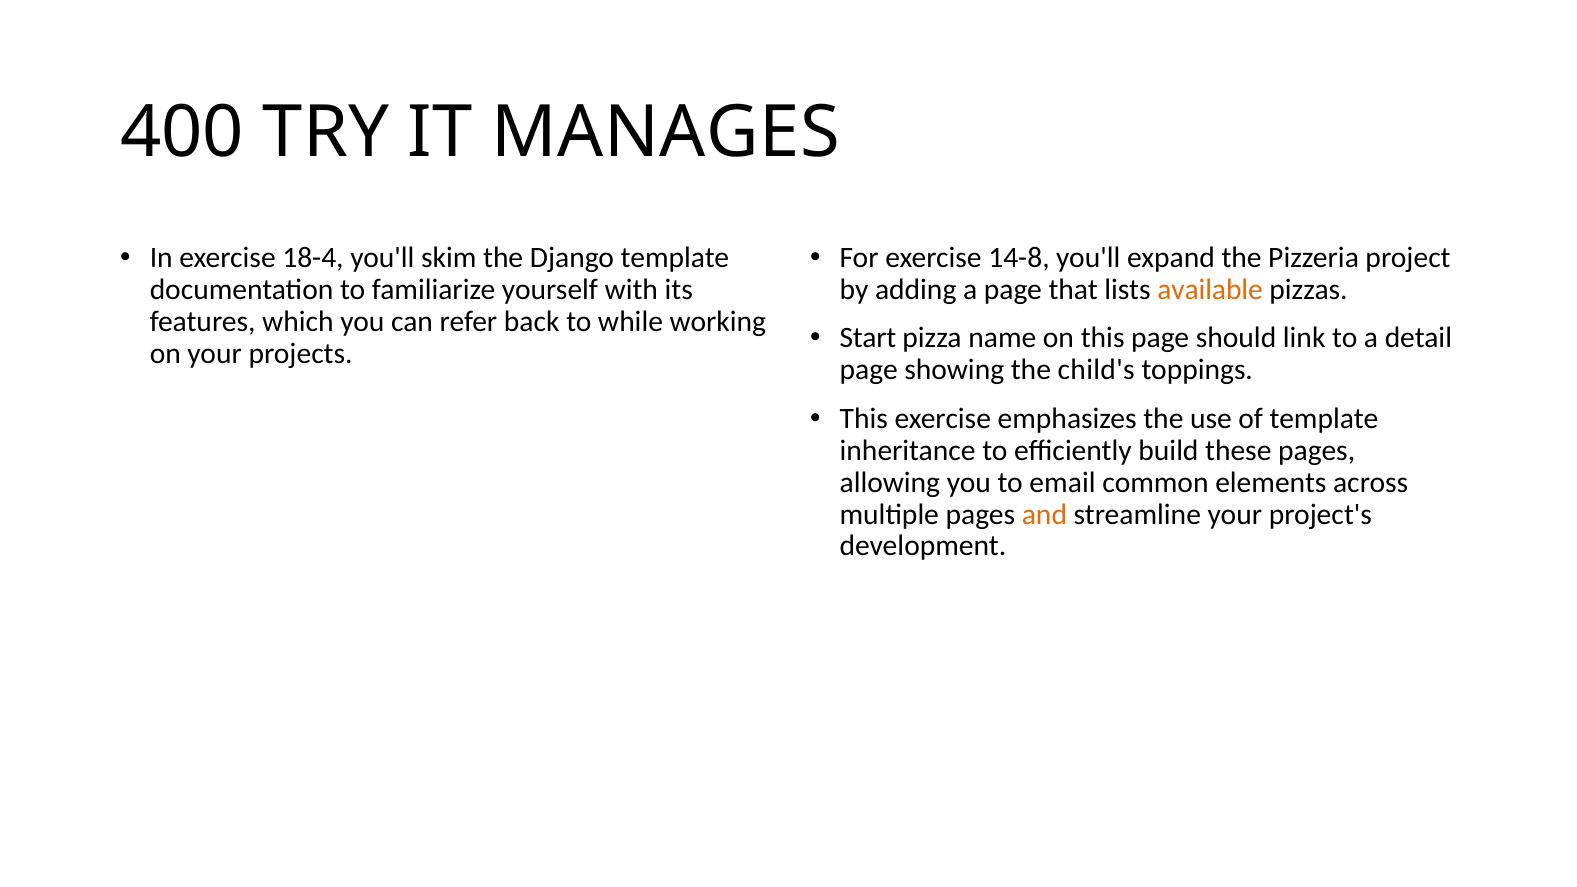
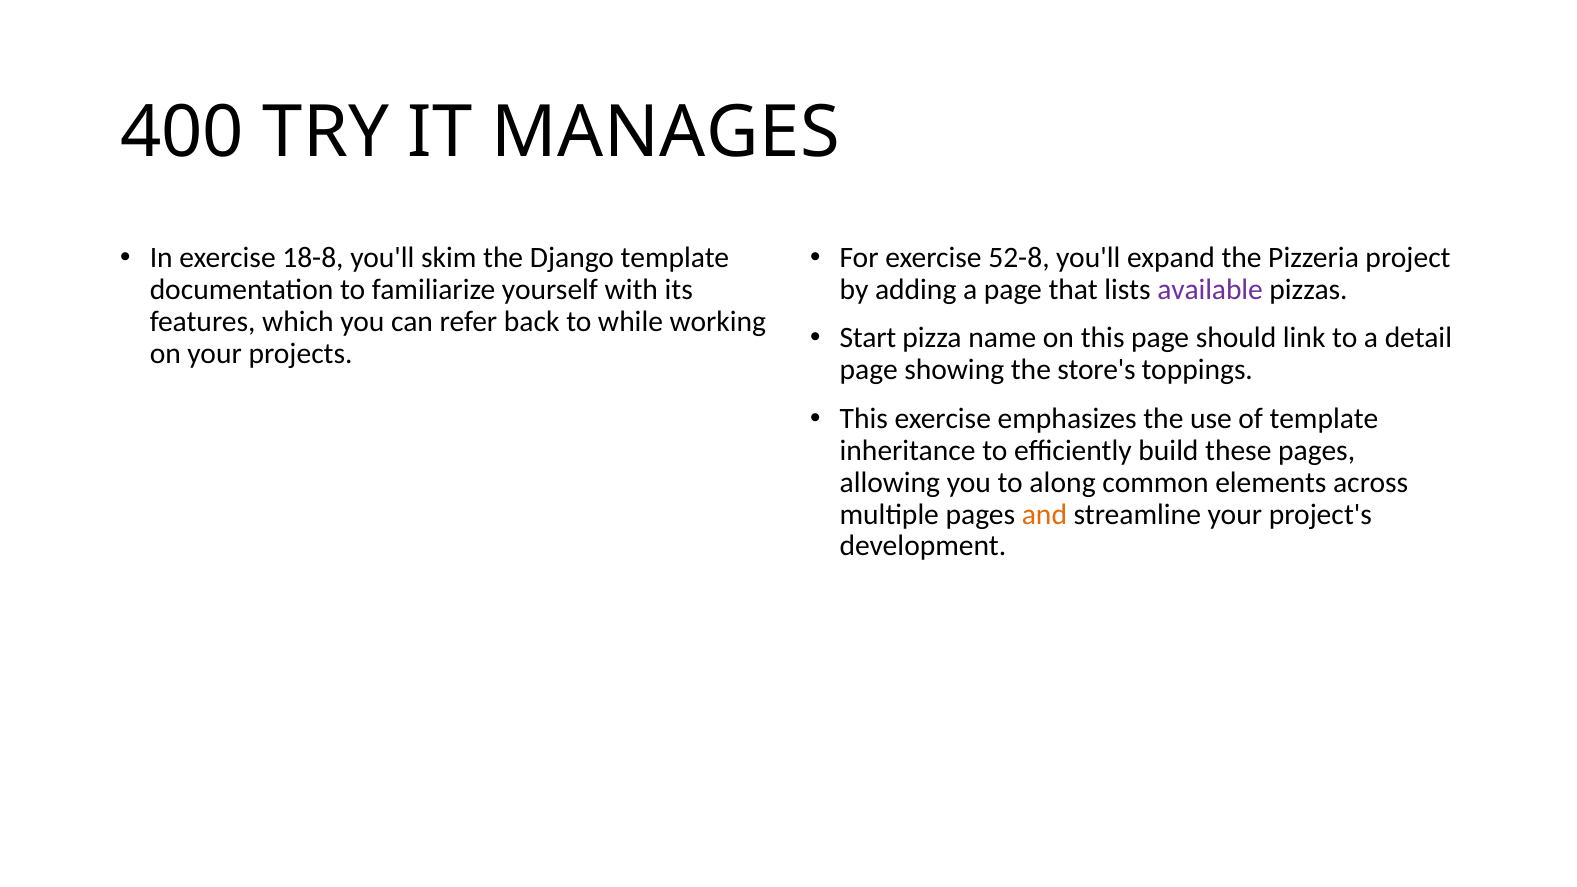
18-4: 18-4 -> 18-8 (313, 258)
14-8: 14-8 -> 52-8 (1019, 258)
available colour: orange -> purple (1210, 290)
child's: child's -> store's (1096, 370)
email: email -> along (1063, 482)
